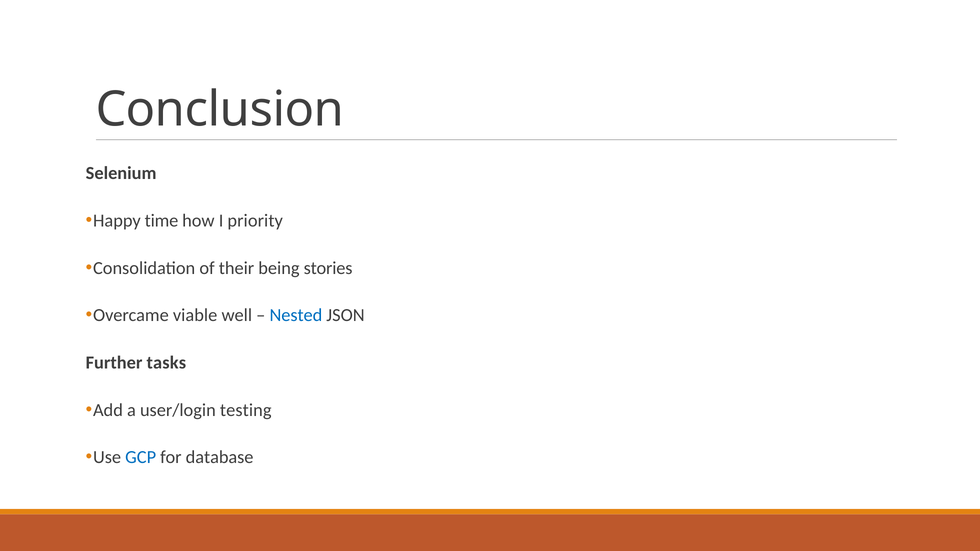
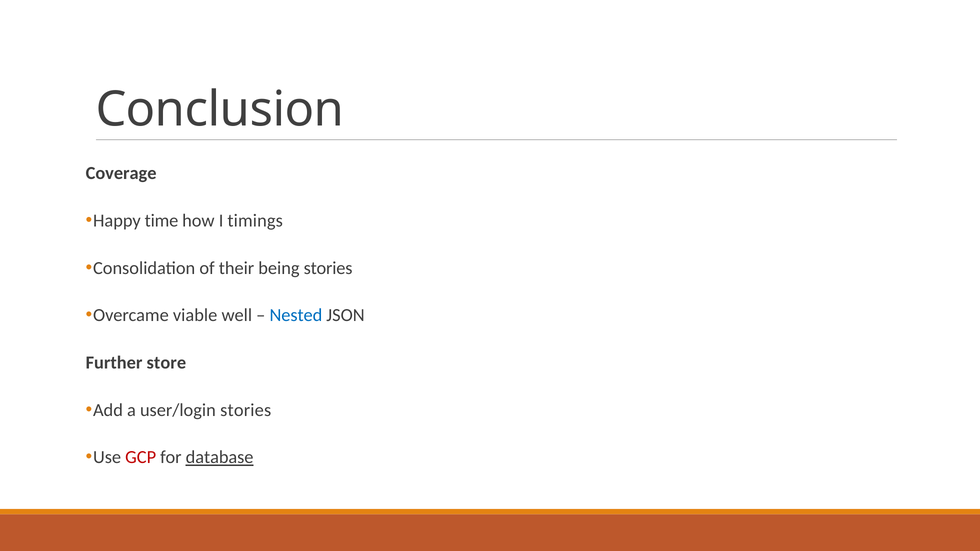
Selenium: Selenium -> Coverage (121, 173)
priority: priority -> timings (255, 221)
tasks: tasks -> store (166, 363)
user/login testing: testing -> stories (246, 410)
GCP colour: blue -> red (141, 458)
database underline: none -> present (220, 458)
